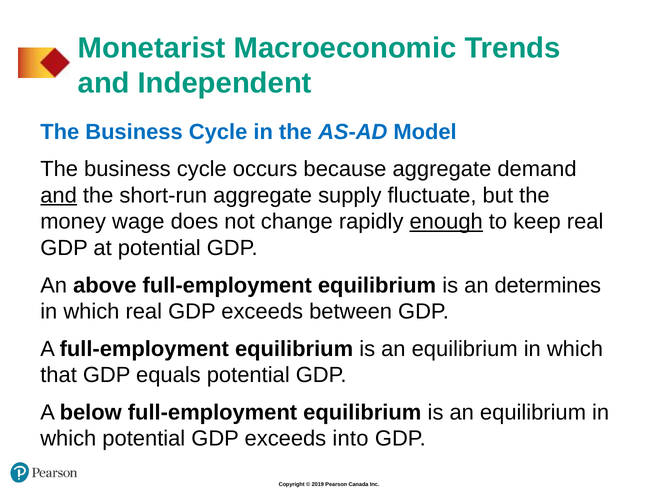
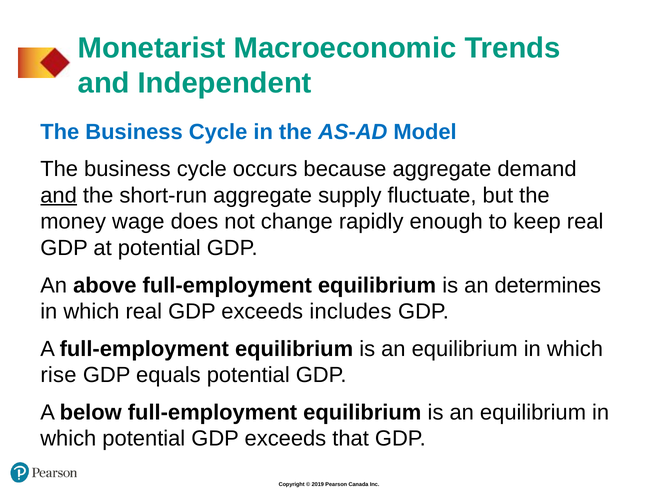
enough underline: present -> none (446, 222)
between: between -> includes (350, 312)
that: that -> rise (58, 376)
into: into -> that (351, 439)
